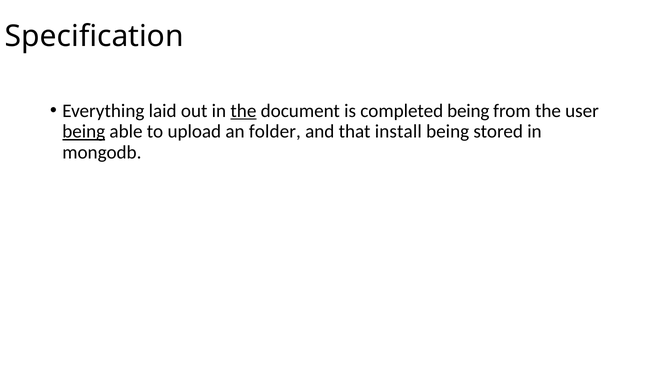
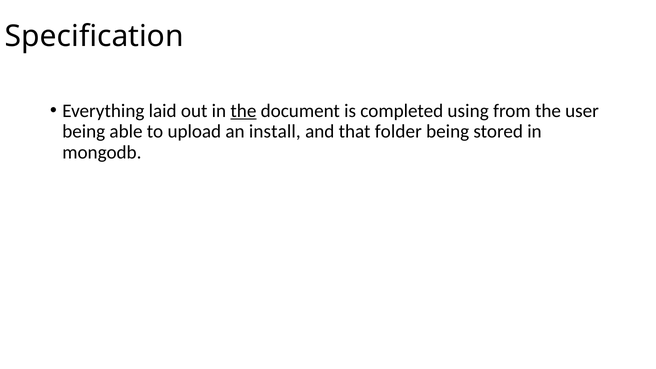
completed being: being -> using (468, 111)
being underline: present -> none (84, 132)
folder: folder -> install (275, 132)
install: install -> folder (398, 132)
